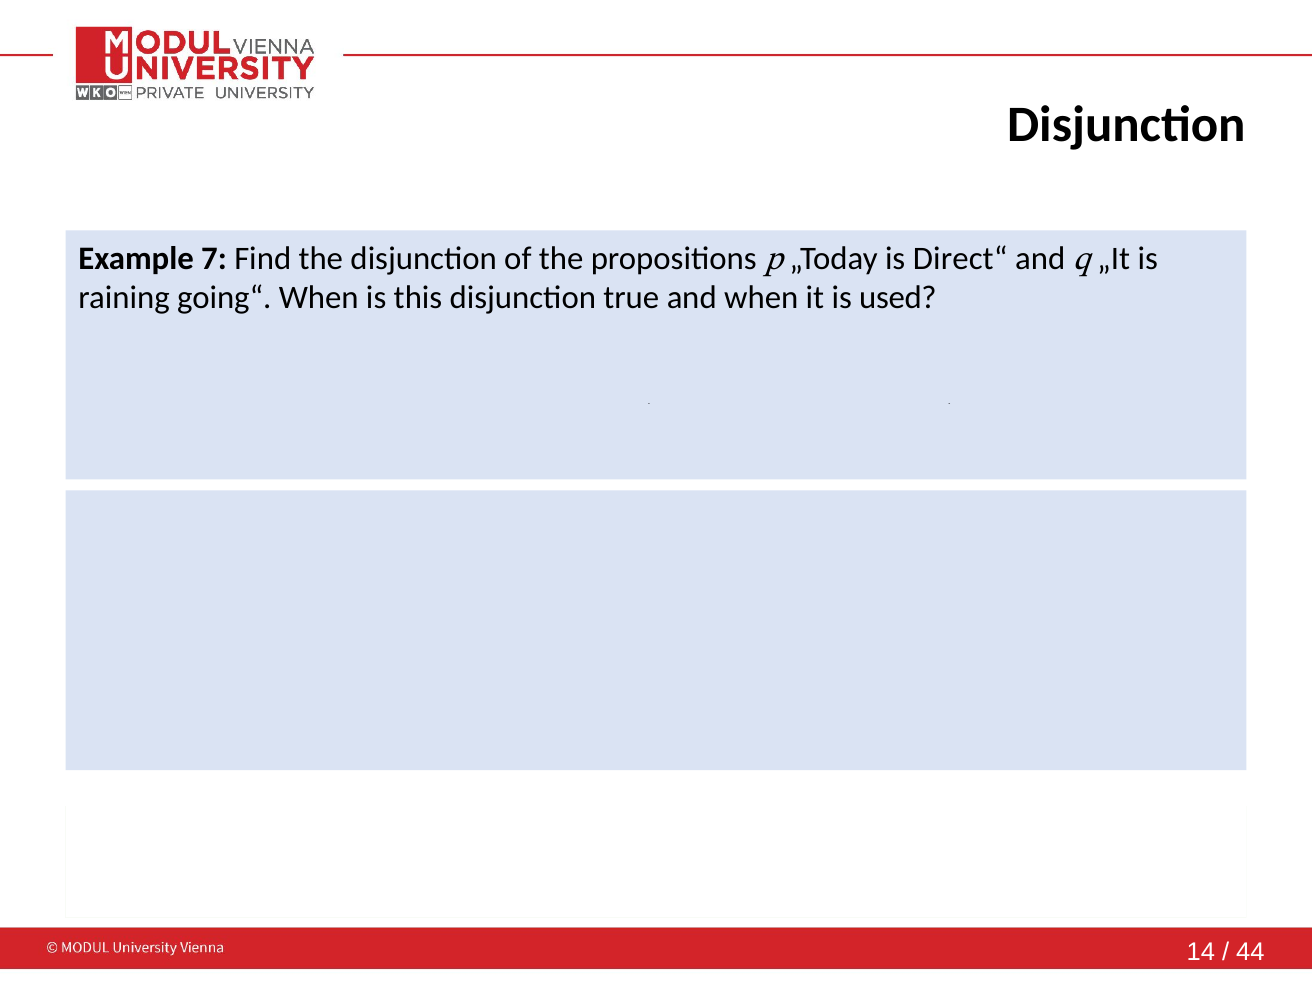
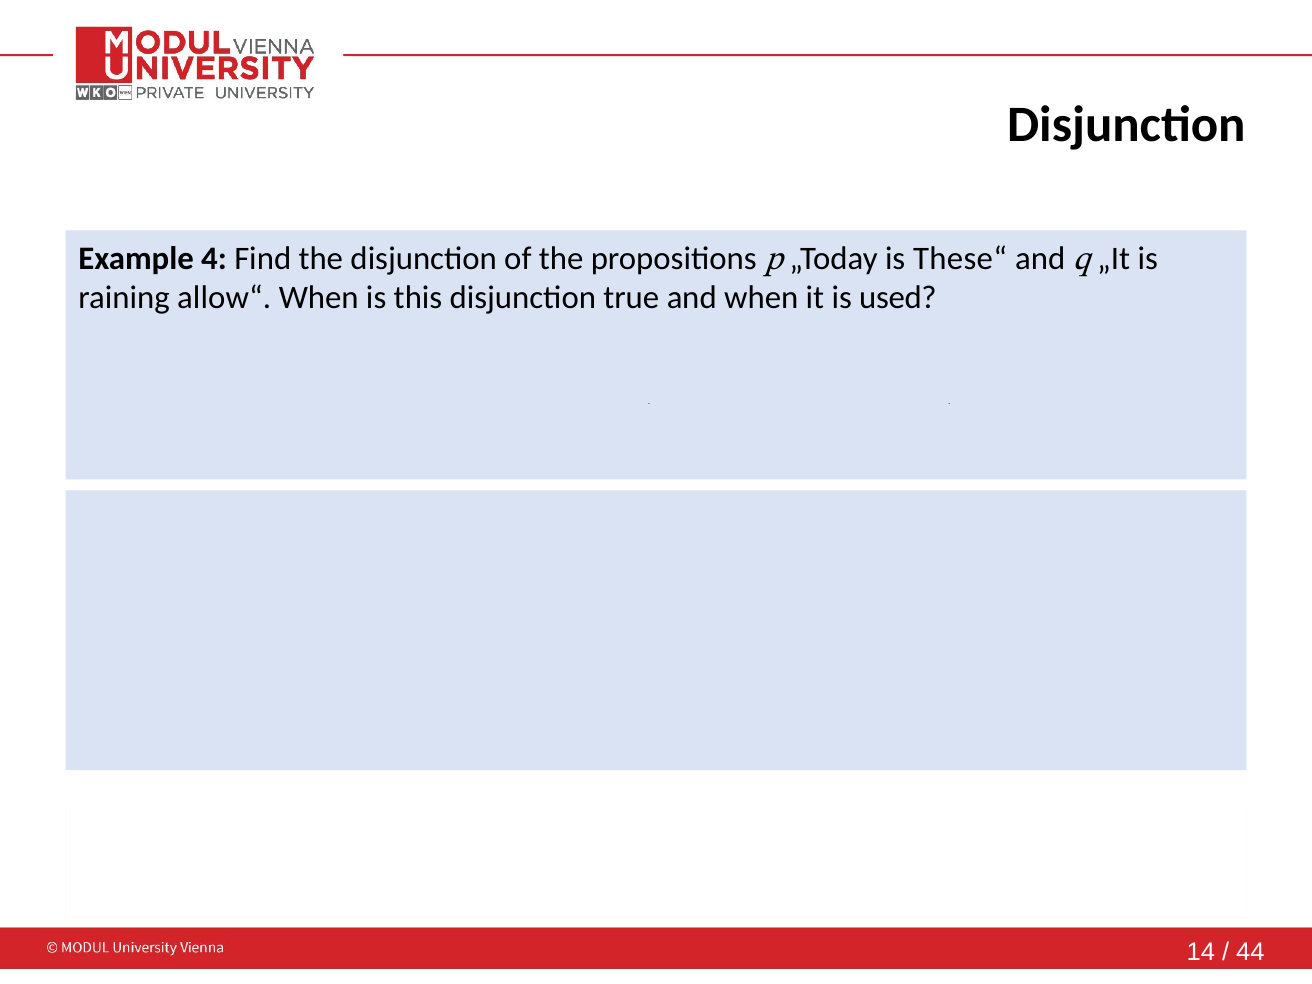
Example 7: 7 -> 4 (214, 259)
Direct“: Direct“ -> These“ (960, 259)
going“: going“ -> allow“ (224, 298)
